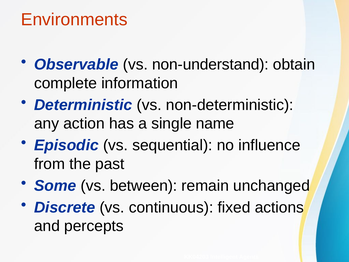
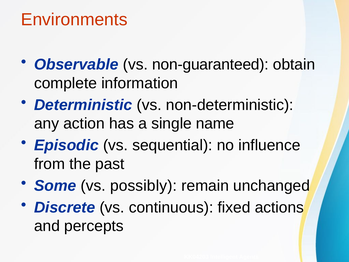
non-understand: non-understand -> non-guaranteed (210, 64)
between: between -> possibly (143, 186)
